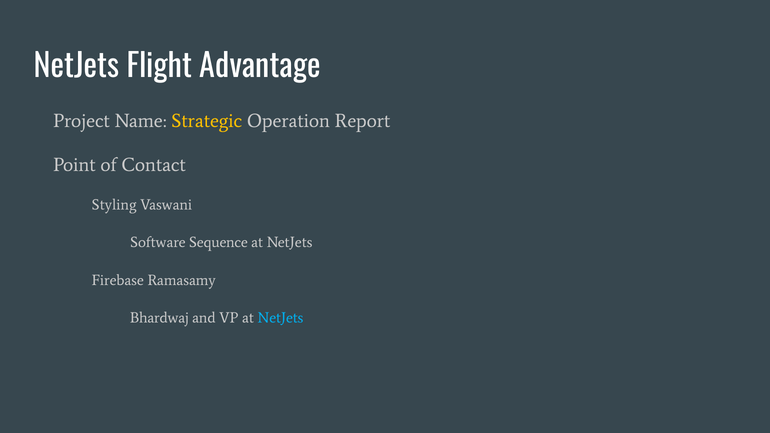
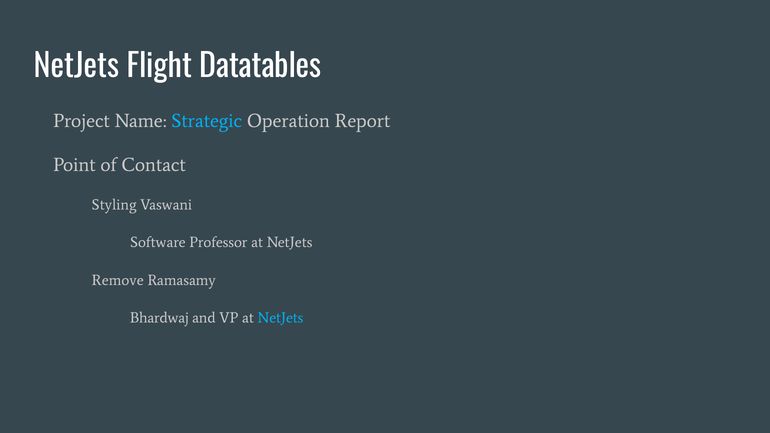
Advantage: Advantage -> Datatables (260, 67)
Strategic colour: yellow -> light blue (207, 121)
Sequence: Sequence -> Professor (218, 242)
Firebase: Firebase -> Remove (118, 280)
